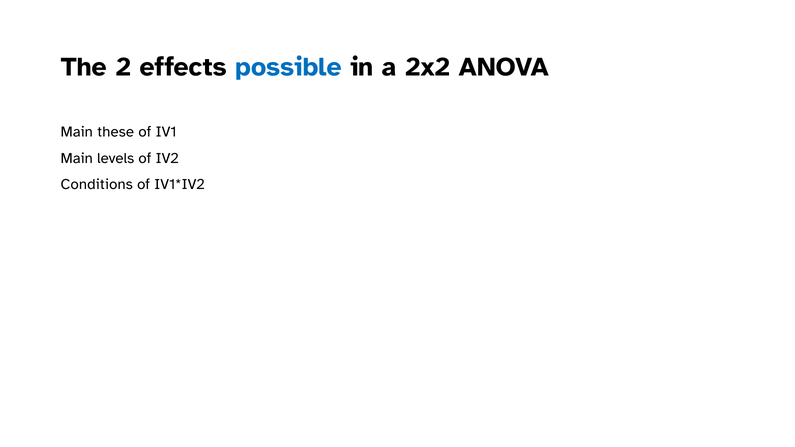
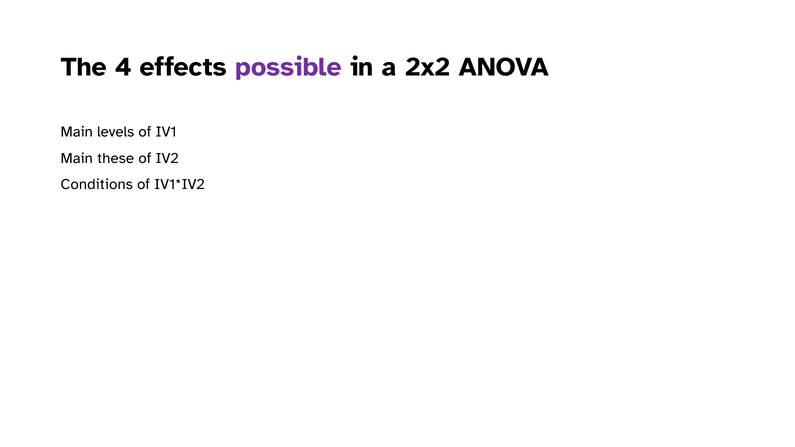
2: 2 -> 4 (124, 67)
possible colour: blue -> purple (288, 67)
these: these -> levels (116, 132)
levels: levels -> these (116, 158)
